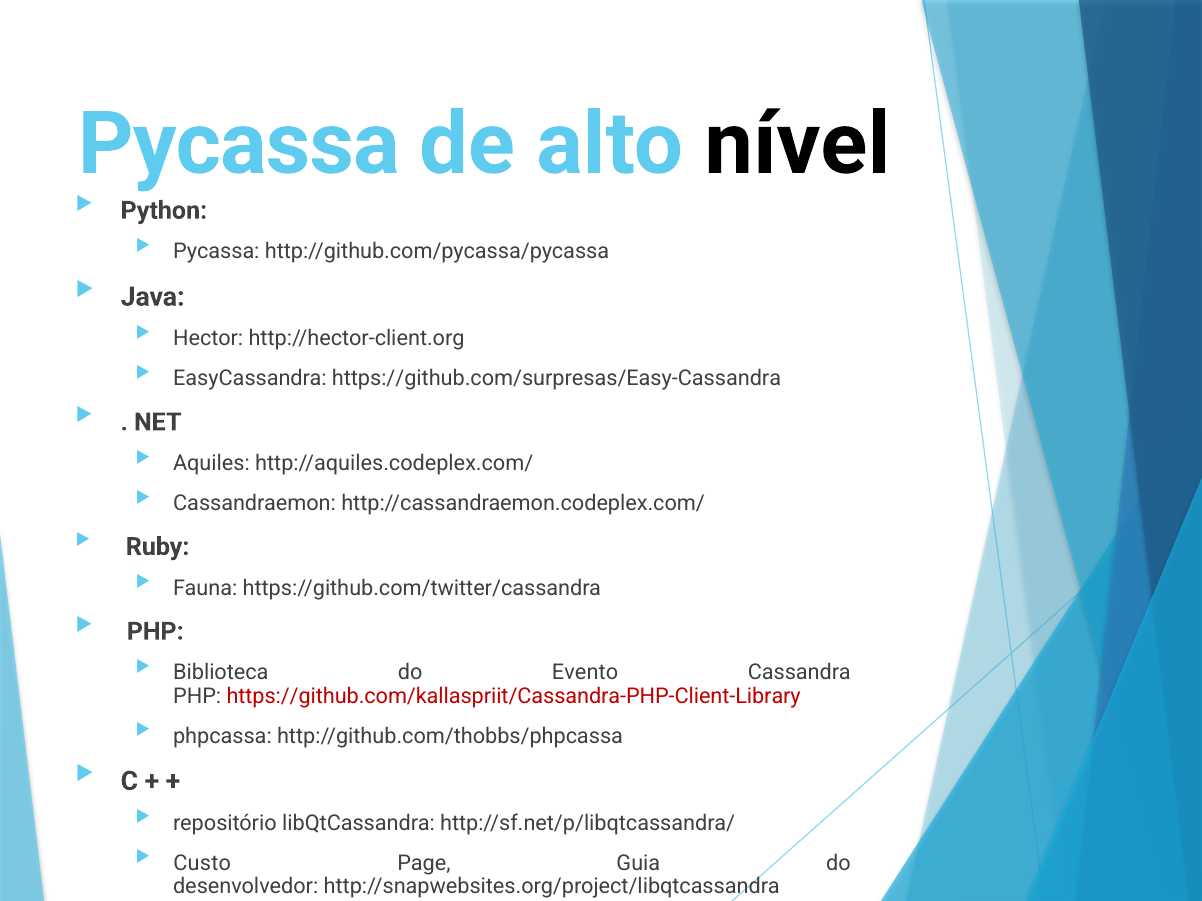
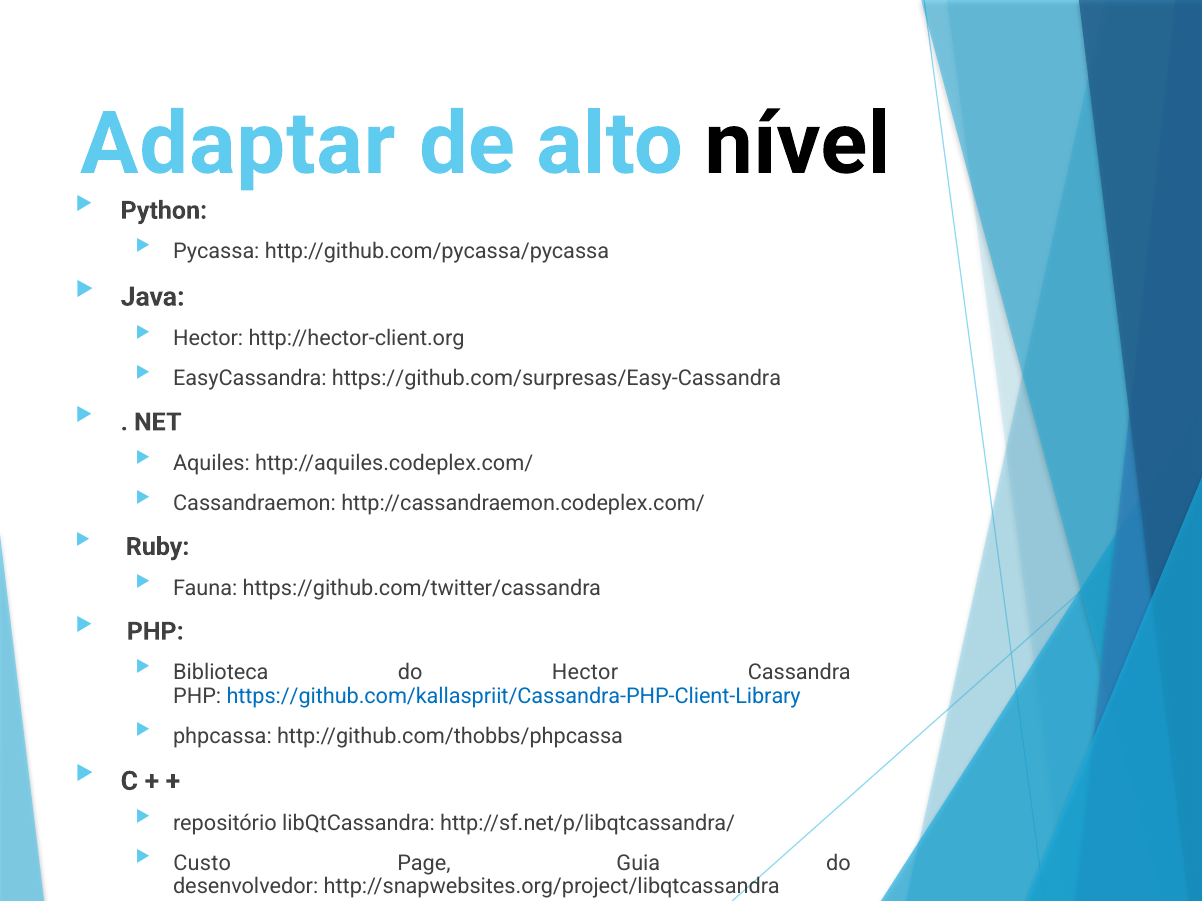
Pycassa: Pycassa -> Adaptar (238, 144)
do Evento: Evento -> Hector (585, 673)
https://github.com/kallaspriit/Cassandra-PHP-Client-Library colour: red -> blue (514, 696)
